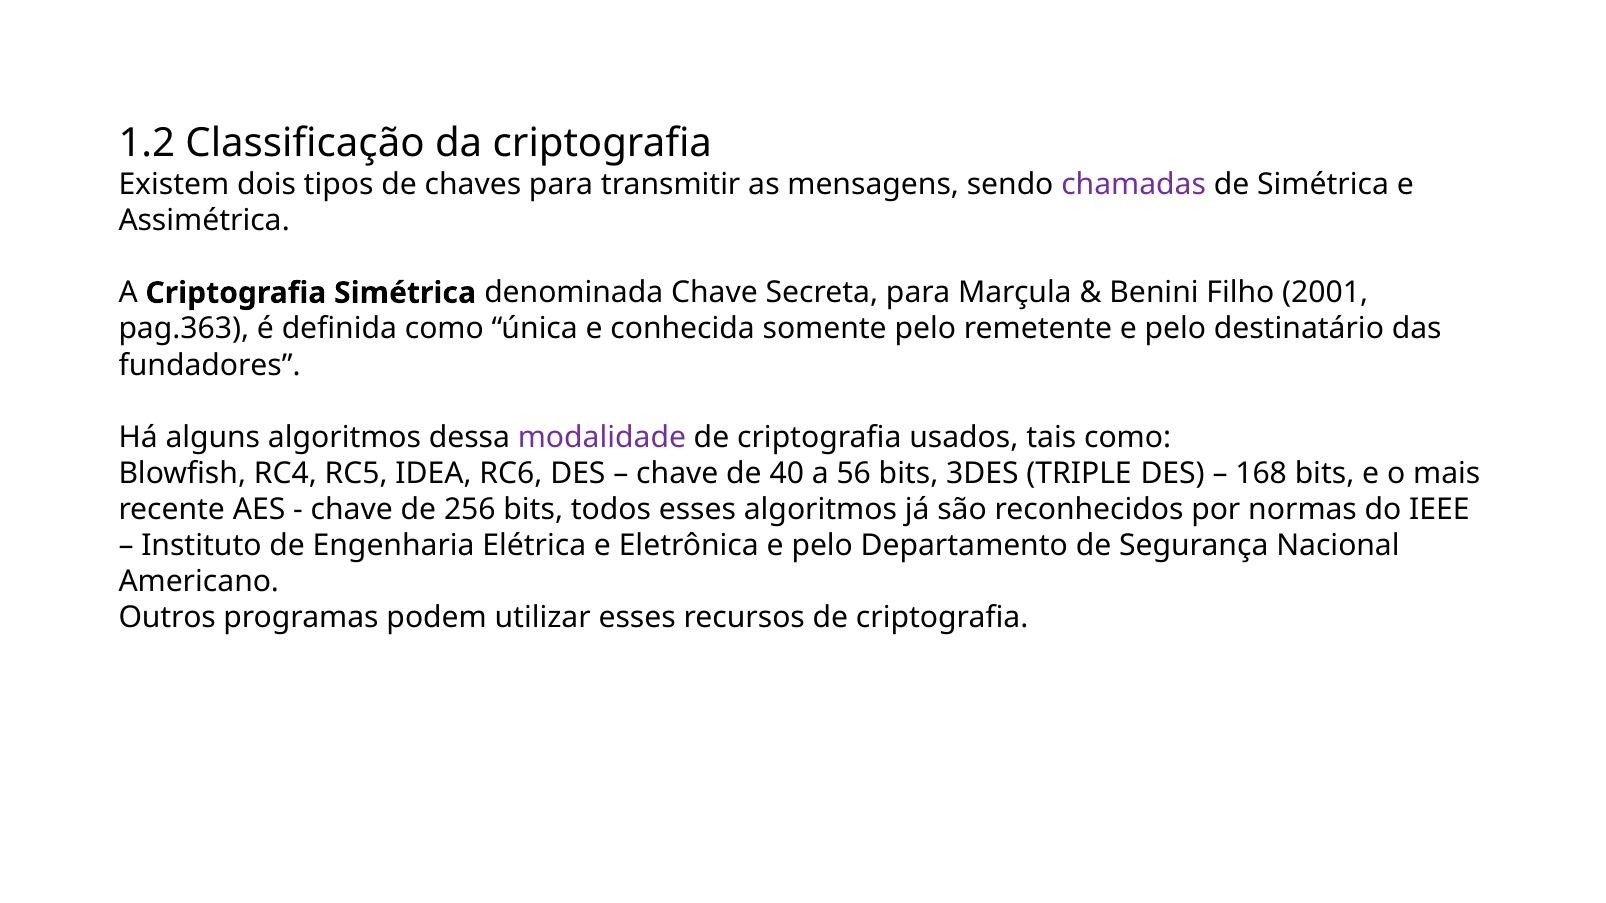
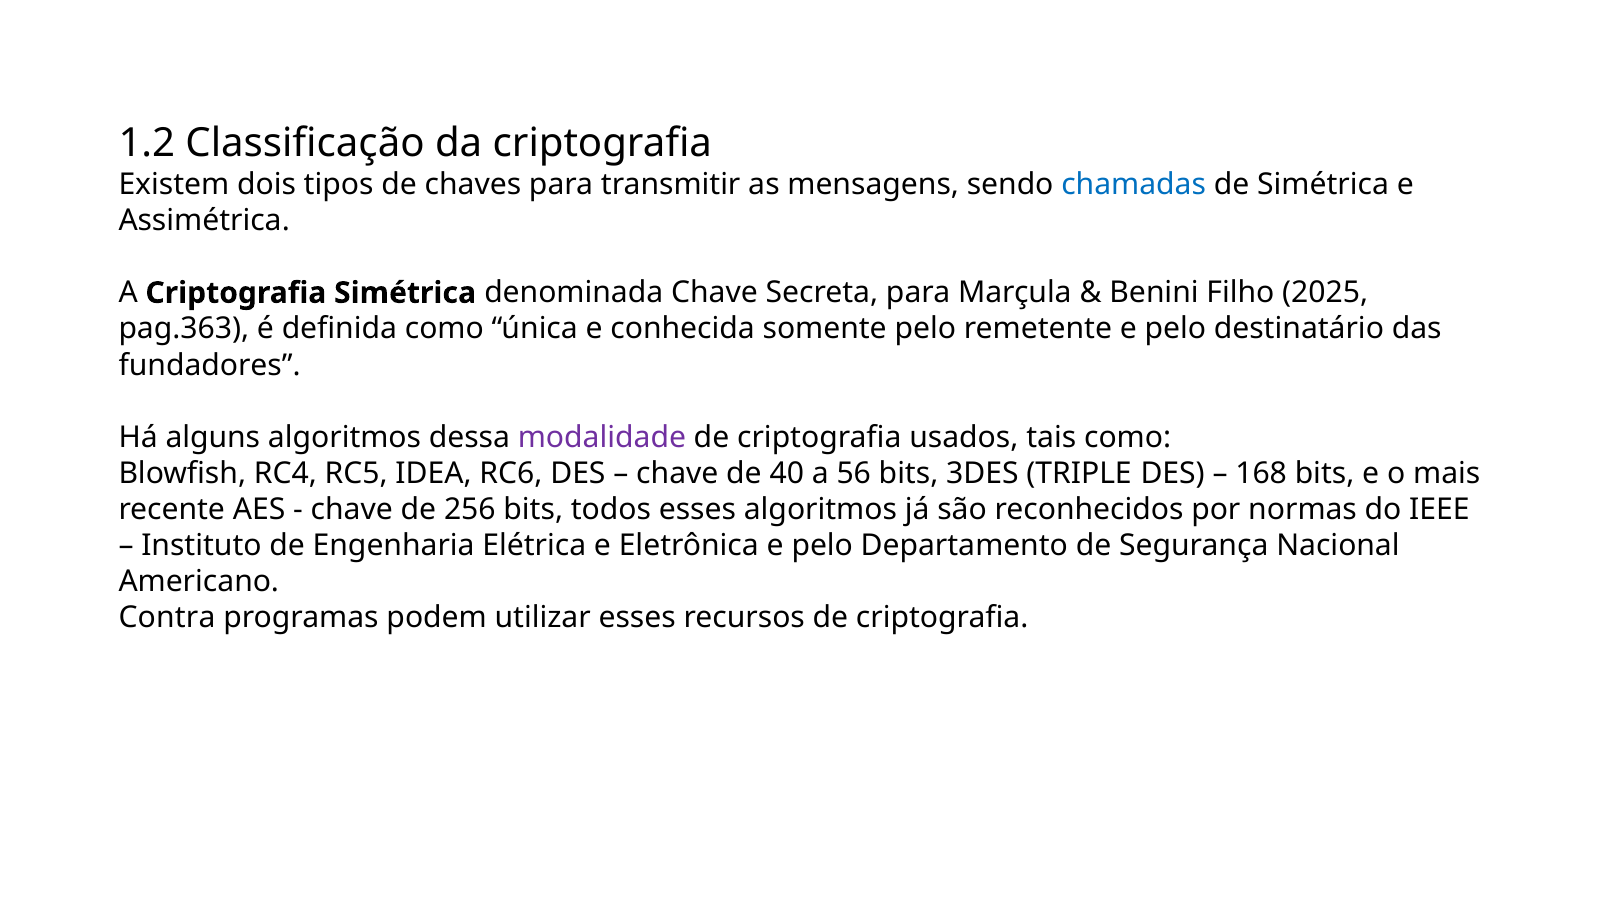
chamadas colour: purple -> blue (1134, 185)
2001: 2001 -> 2025 (1325, 293)
Outros: Outros -> Contra (167, 618)
